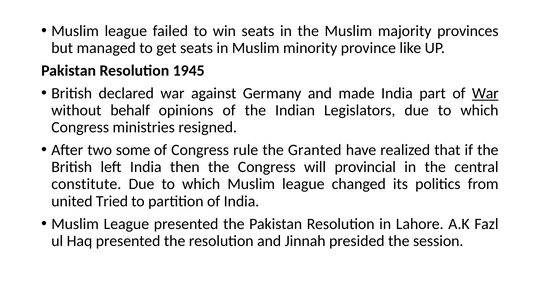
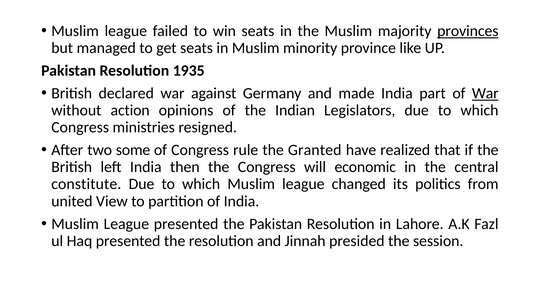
provinces underline: none -> present (468, 31)
1945: 1945 -> 1935 (189, 71)
behalf: behalf -> action (130, 110)
provincial: provincial -> economic (365, 167)
Tried: Tried -> View (112, 201)
